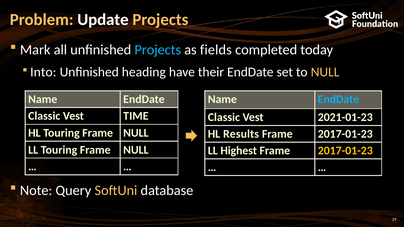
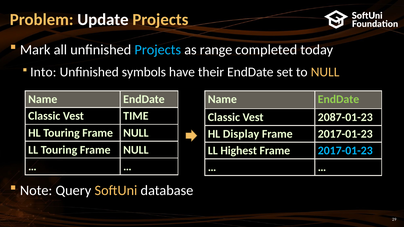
fields: fields -> range (216, 50)
heading: heading -> symbols (144, 72)
EndDate colour: light blue -> light green (339, 99)
2021-01-23: 2021-01-23 -> 2087-01-23 (345, 117)
Results: Results -> Display (241, 134)
2017-01-23 colour: yellow -> light blue (345, 151)
